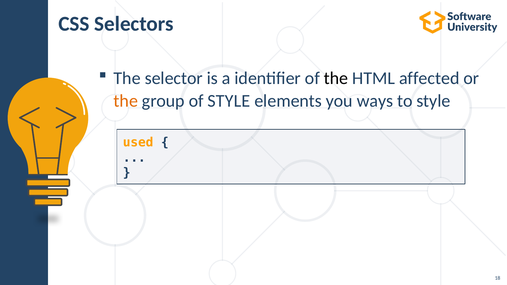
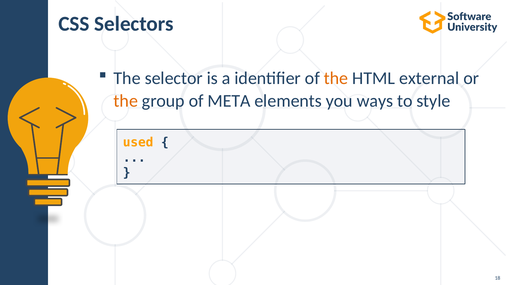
the colour: black -> orange (336, 78)
affected: affected -> external (429, 78)
of STYLE: STYLE -> META (229, 101)
